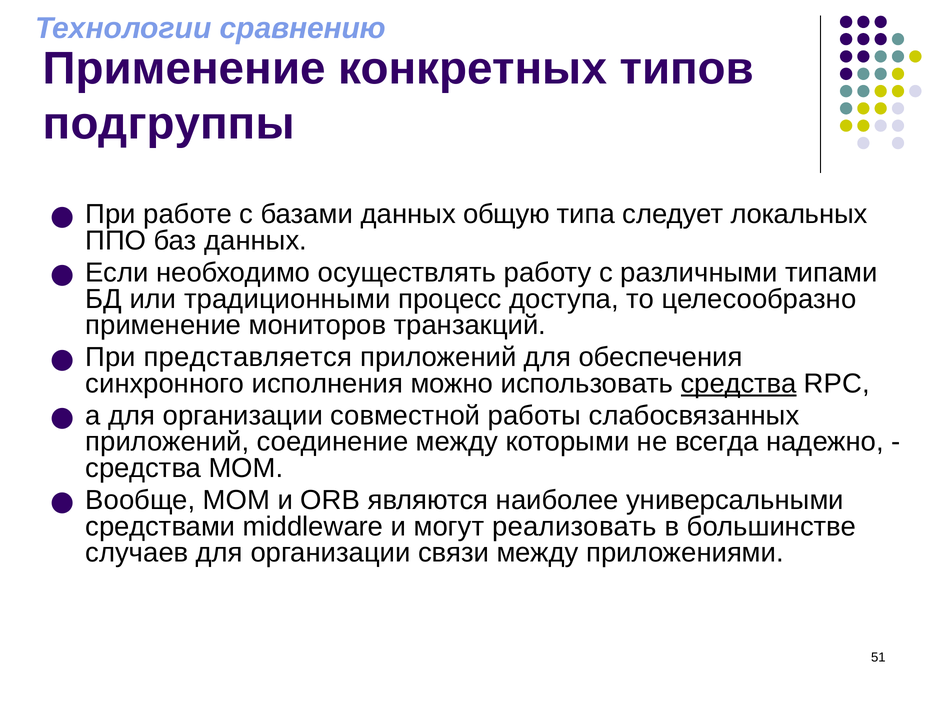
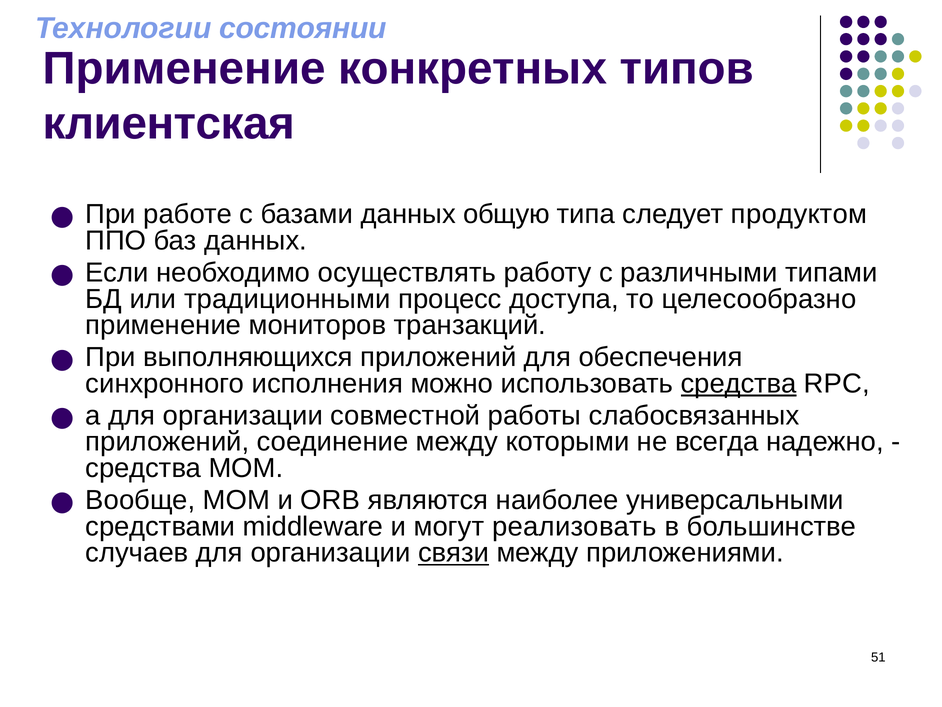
сравнению: сравнению -> состоянии (303, 28)
подгруппы: подгруппы -> клиентская (169, 123)
локальных: локальных -> продуктом (799, 214)
представляется: представляется -> выполняющихся (248, 357)
связи underline: none -> present (454, 553)
